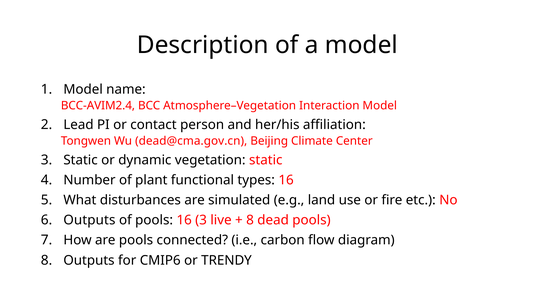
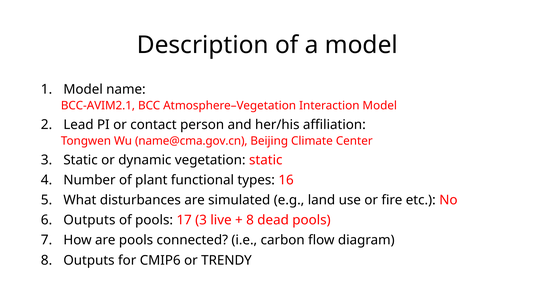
BCC-AVIM2.4: BCC-AVIM2.4 -> BCC-AVIM2.1 (98, 106)
dead@cma.gov.cn: dead@cma.gov.cn -> name@cma.gov.cn (191, 141)
pools 16: 16 -> 17 (184, 220)
